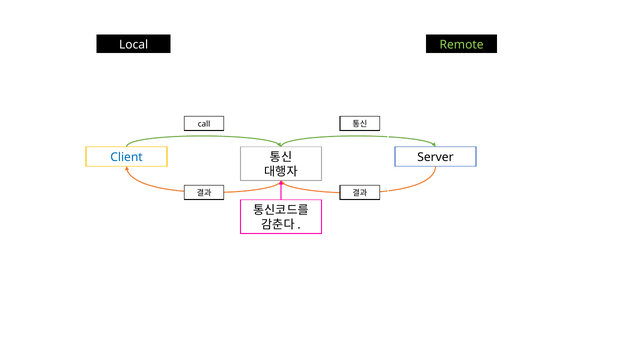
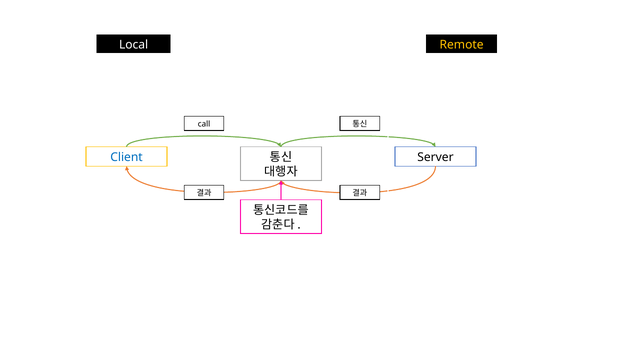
Remote colour: light green -> yellow (462, 45)
